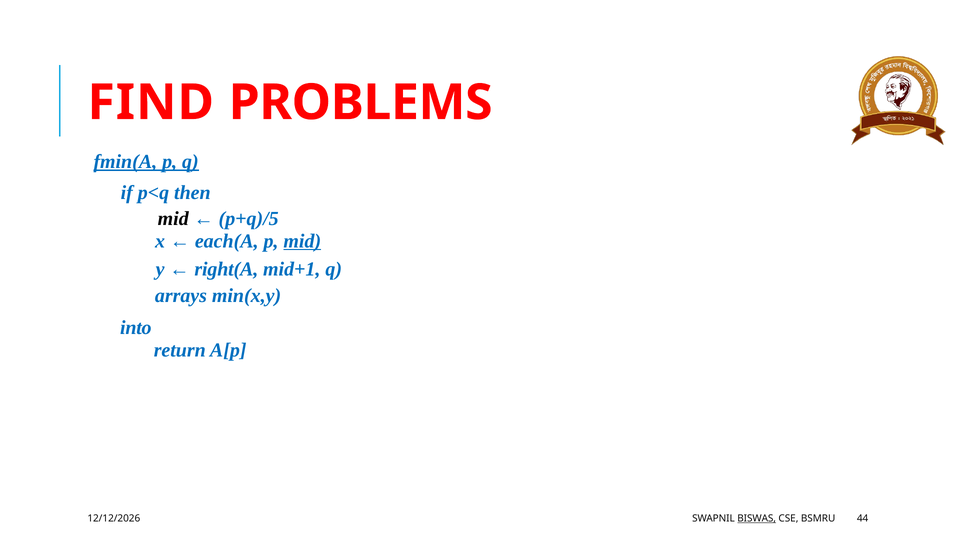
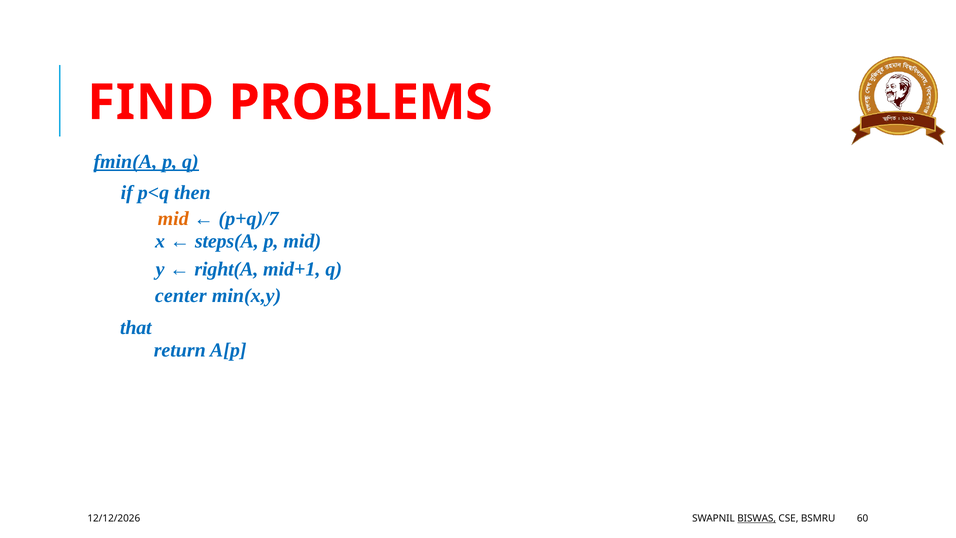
mid colour: black -> orange (173, 218)
p+q)/5: p+q)/5 -> p+q)/7 (249, 218)
each(A: each(A -> steps(A (227, 241)
mid underline: present -> none (302, 241)
arrays: arrays -> center (181, 295)
into: into -> that (136, 328)
44: 44 -> 60 (863, 518)
